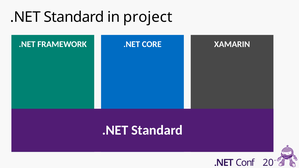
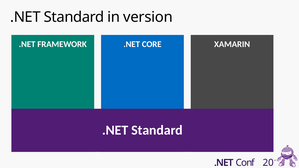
project: project -> version (148, 17)
